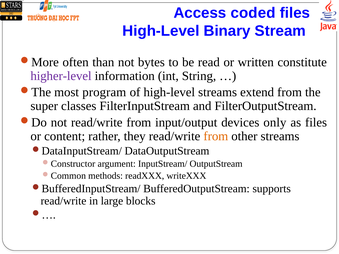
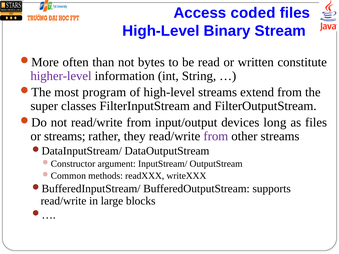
only: only -> long (275, 123)
or content: content -> streams (65, 136)
from colour: orange -> purple (216, 136)
